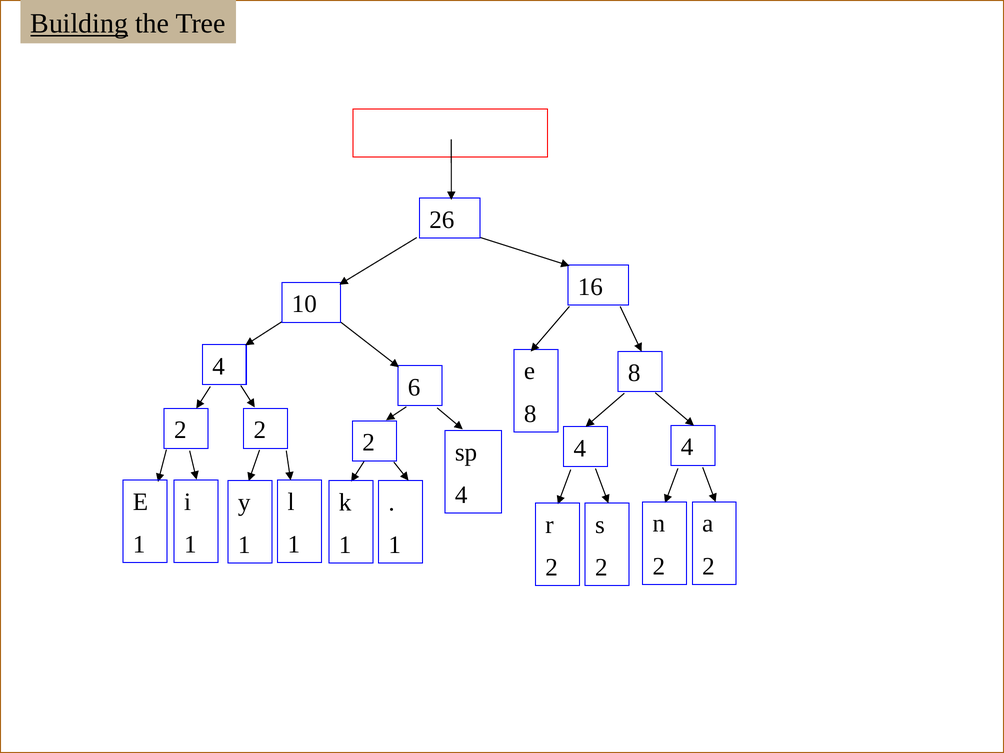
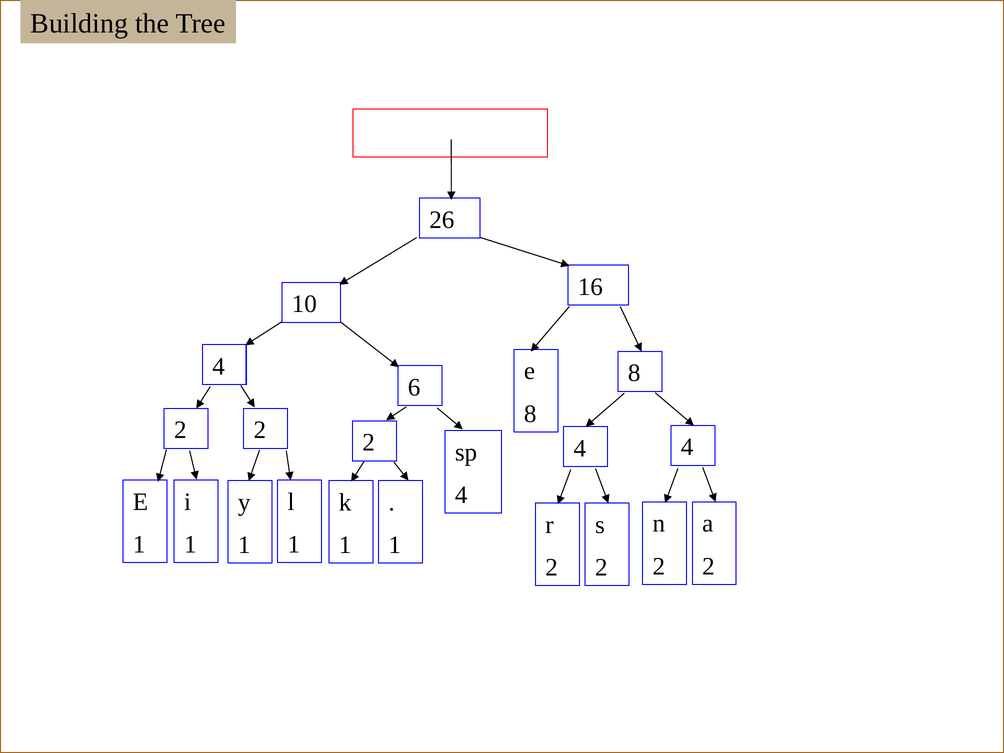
Building underline: present -> none (79, 24)
